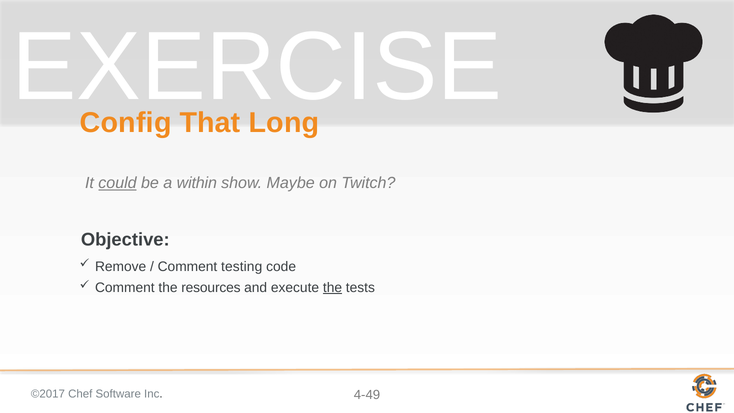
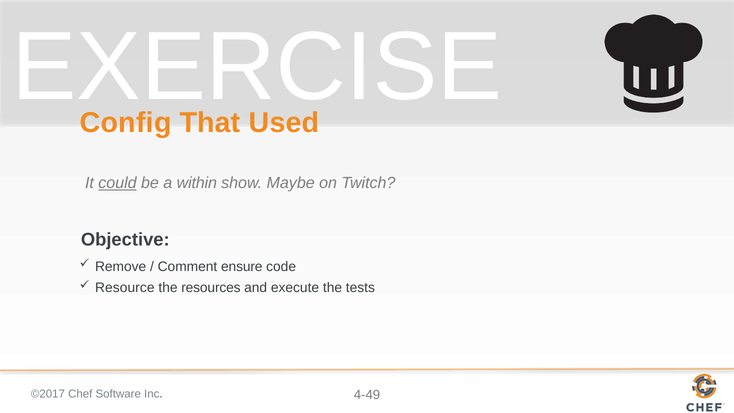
Long: Long -> Used (284, 123)
testing: testing -> ensure (242, 266)
Comment: Comment -> Resource (125, 288)
the underline: present -> none (332, 288)
